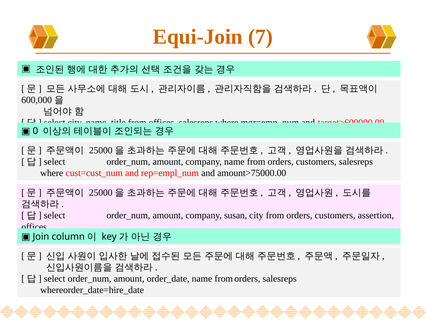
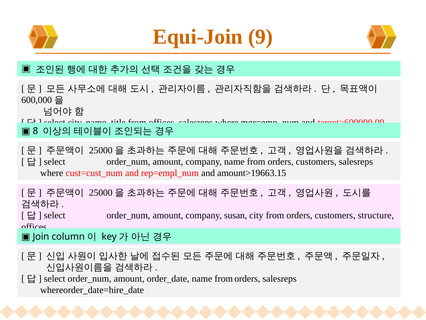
7: 7 -> 9 (261, 37)
0: 0 -> 8 (35, 131)
amount>75000.00: amount>75000.00 -> amount>19663.15 (252, 173)
assertion: assertion -> structure (376, 215)
